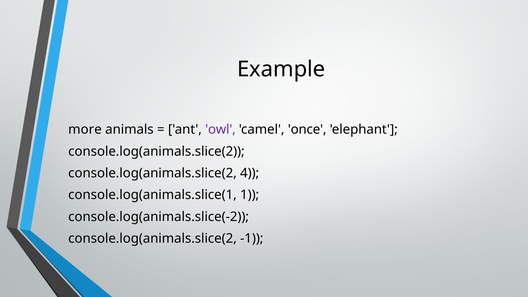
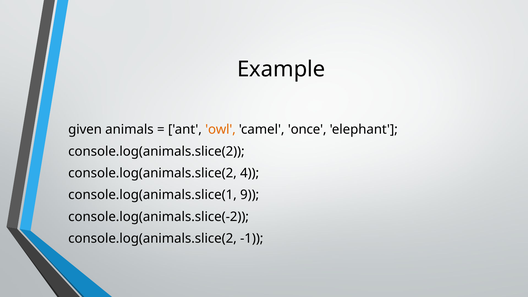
more: more -> given (85, 130)
owl colour: purple -> orange (220, 130)
1: 1 -> 9 (250, 195)
